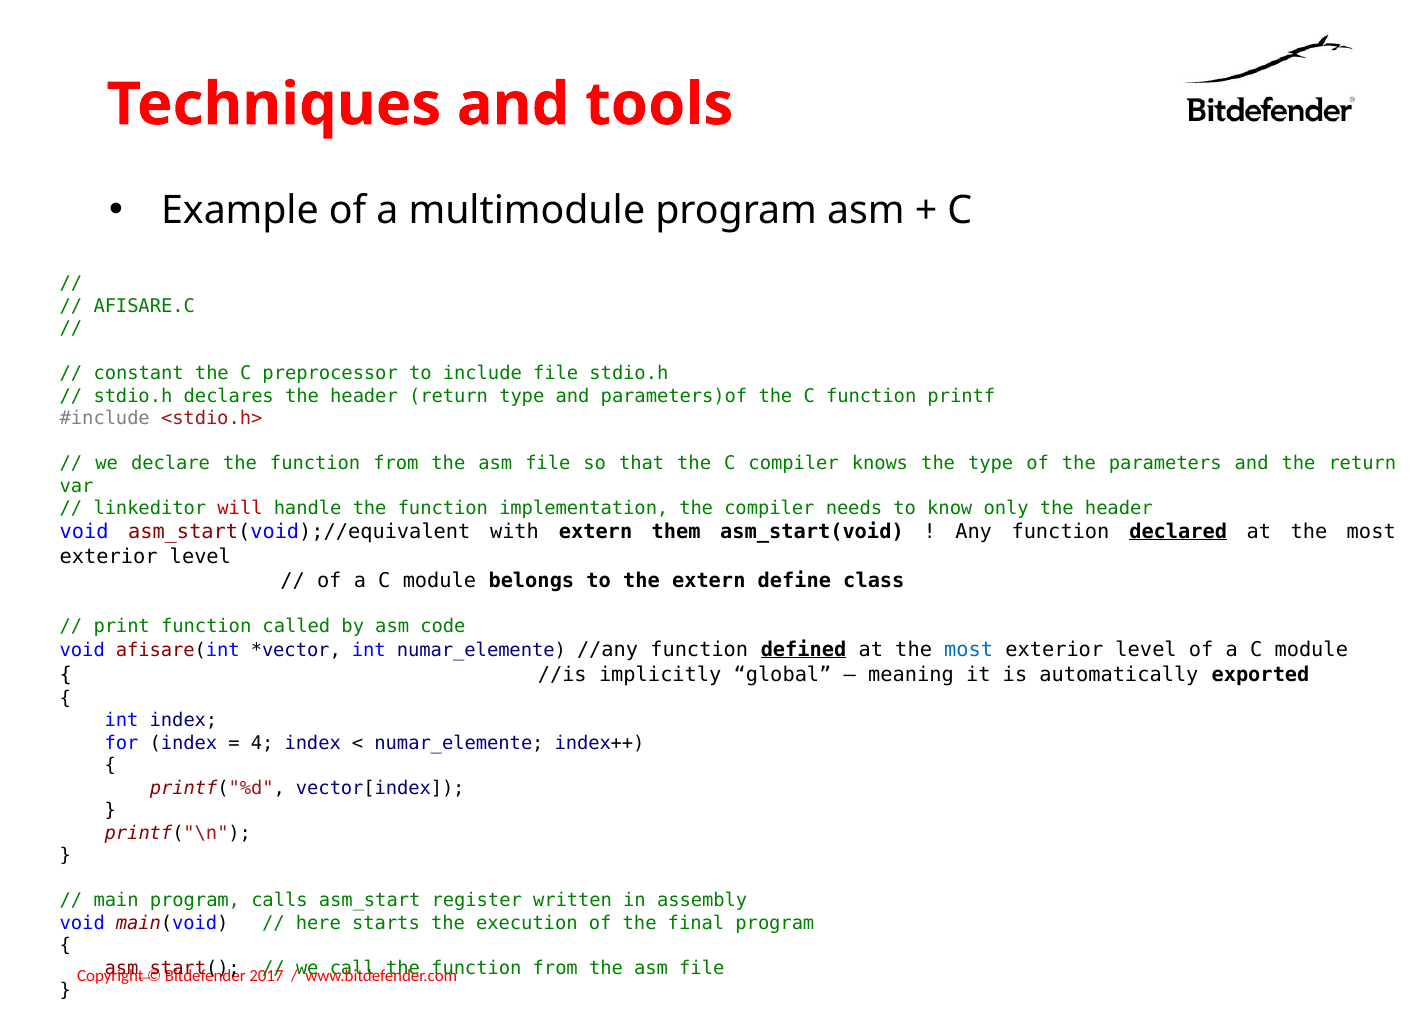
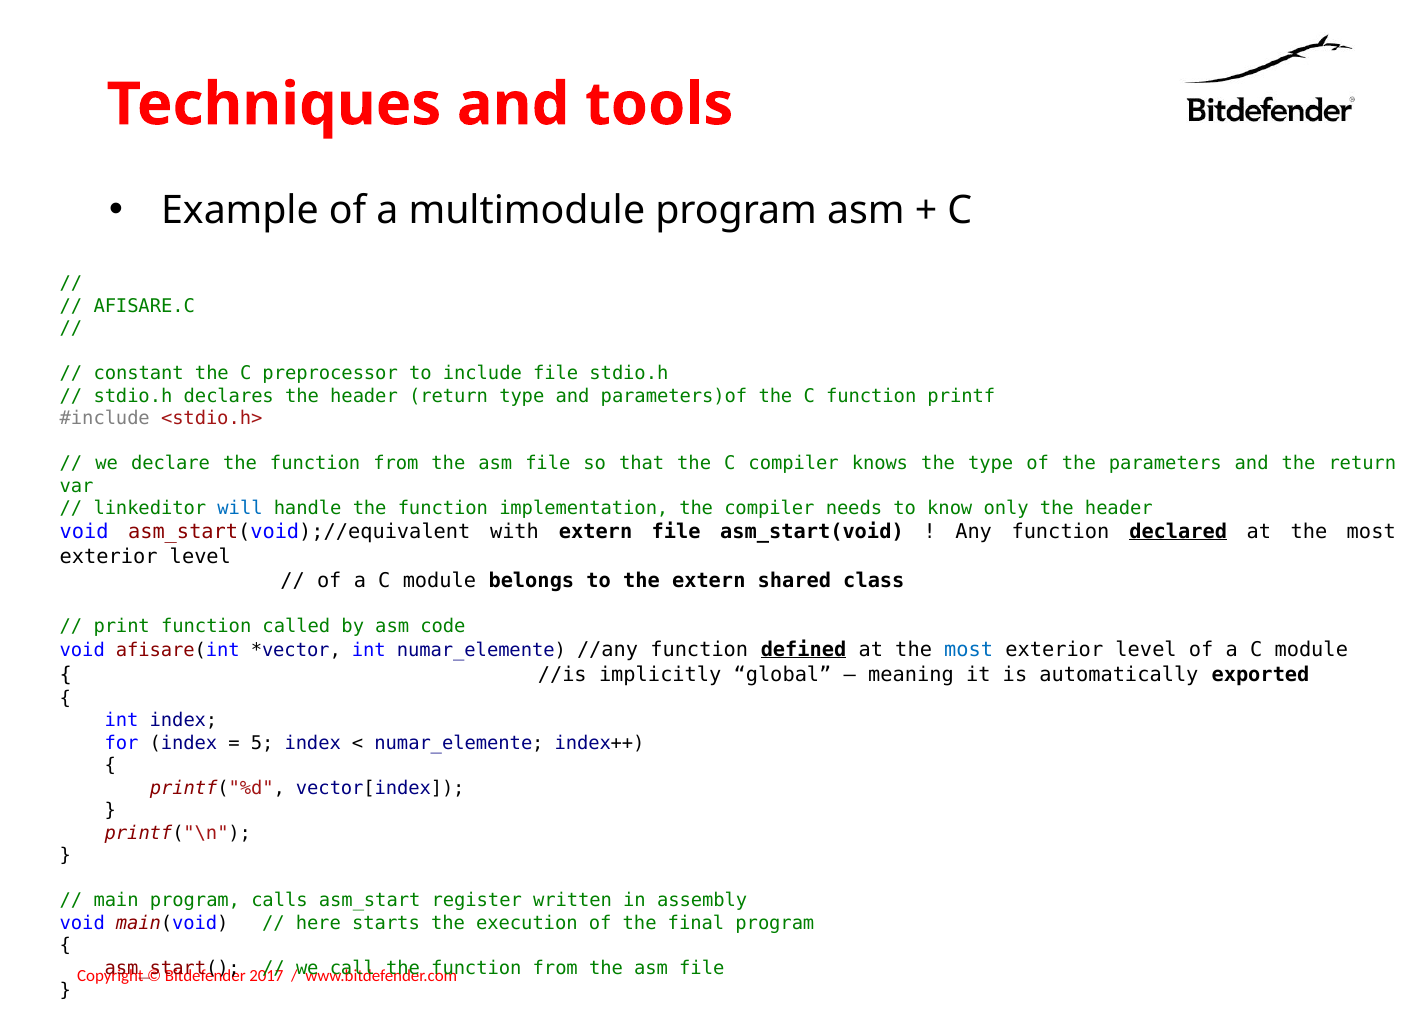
will colour: red -> blue (240, 508)
extern them: them -> file (676, 532)
define: define -> shared (794, 581)
4: 4 -> 5 (262, 743)
